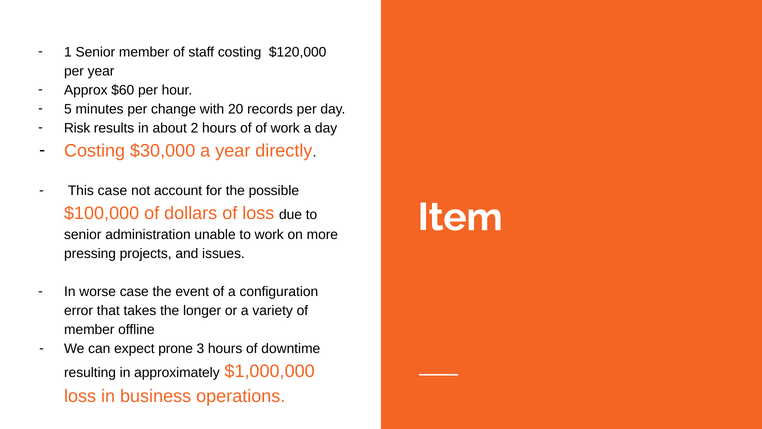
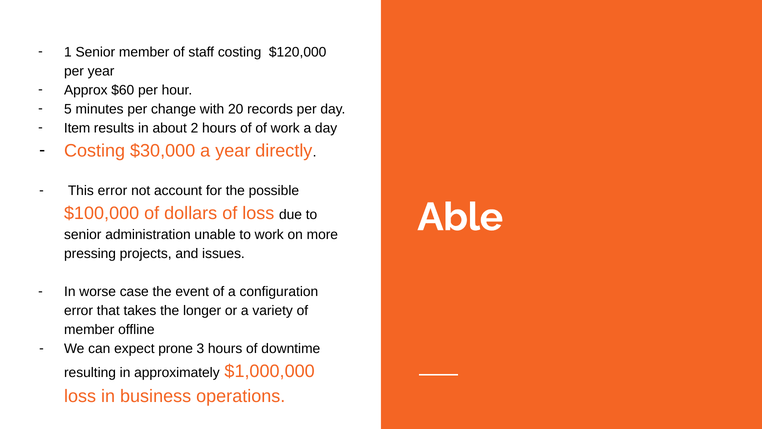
Risk: Risk -> Item (77, 128)
This case: case -> error (112, 191)
Item: Item -> Able (460, 217)
